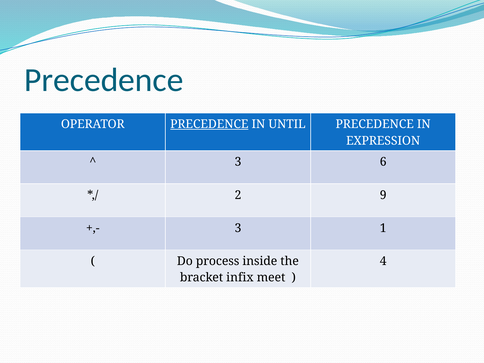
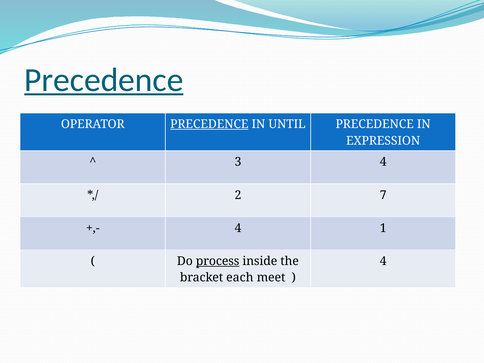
Precedence underline: none -> present (104, 80)
3 6: 6 -> 4 (383, 162)
9: 9 -> 7 (383, 195)
3: 3 -> 4 (238, 228)
process underline: none -> present (218, 261)
infix: infix -> each (240, 278)
